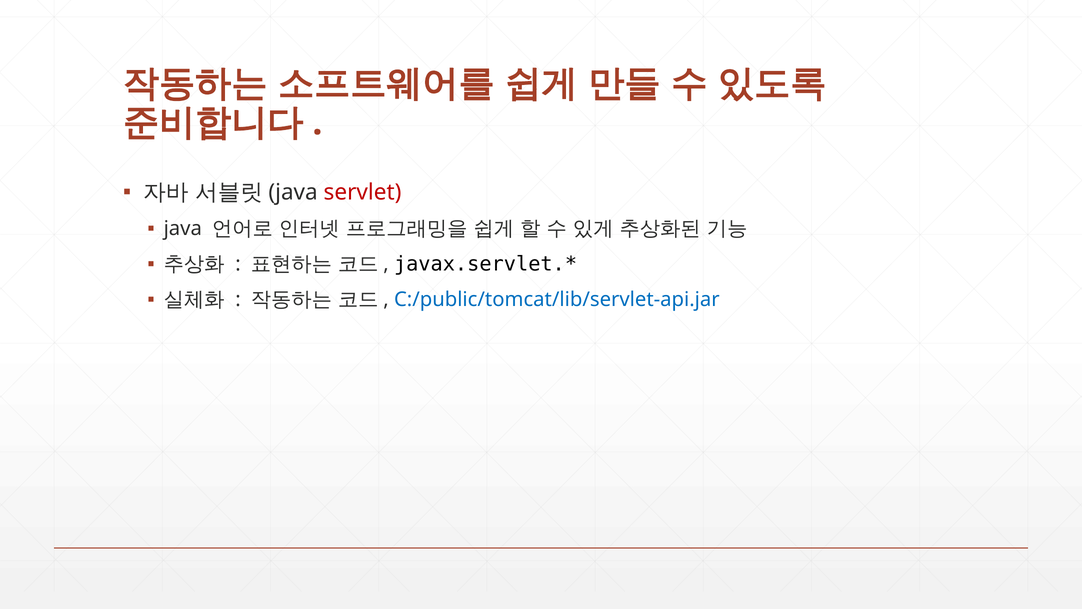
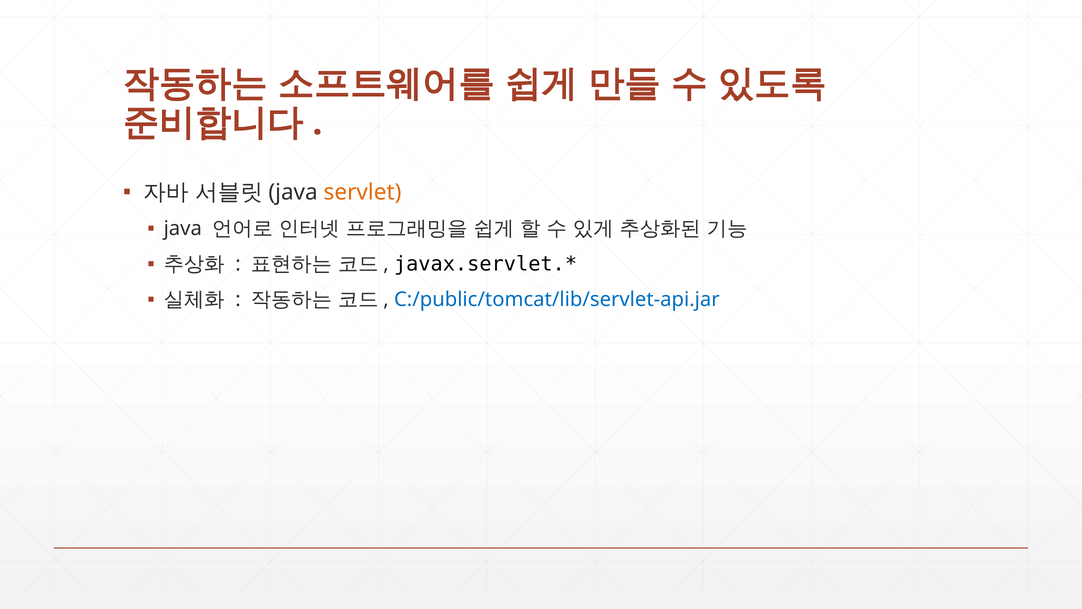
servlet colour: red -> orange (363, 192)
